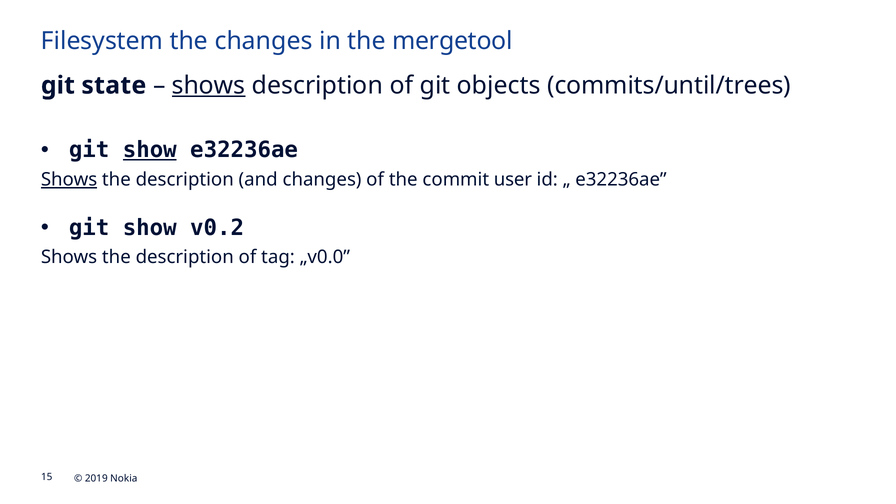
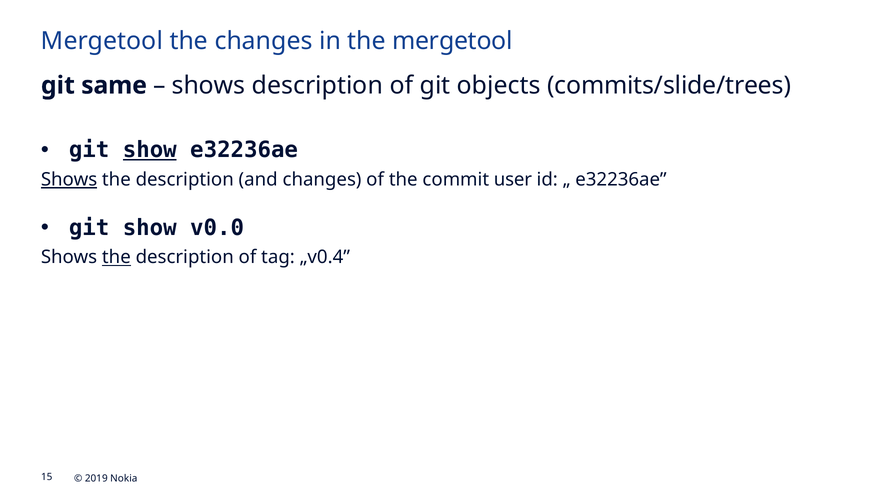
Filesystem: Filesystem -> Mergetool (102, 41)
state: state -> same (114, 85)
shows underline: present -> none (209, 85)
commits/until/trees: commits/until/trees -> commits/slide/trees (669, 85)
v0.2: v0.2 -> v0.0 (217, 228)
the underline: none -> present (116, 257)
„v0.0: „v0.0 -> „v0.4 (325, 257)
